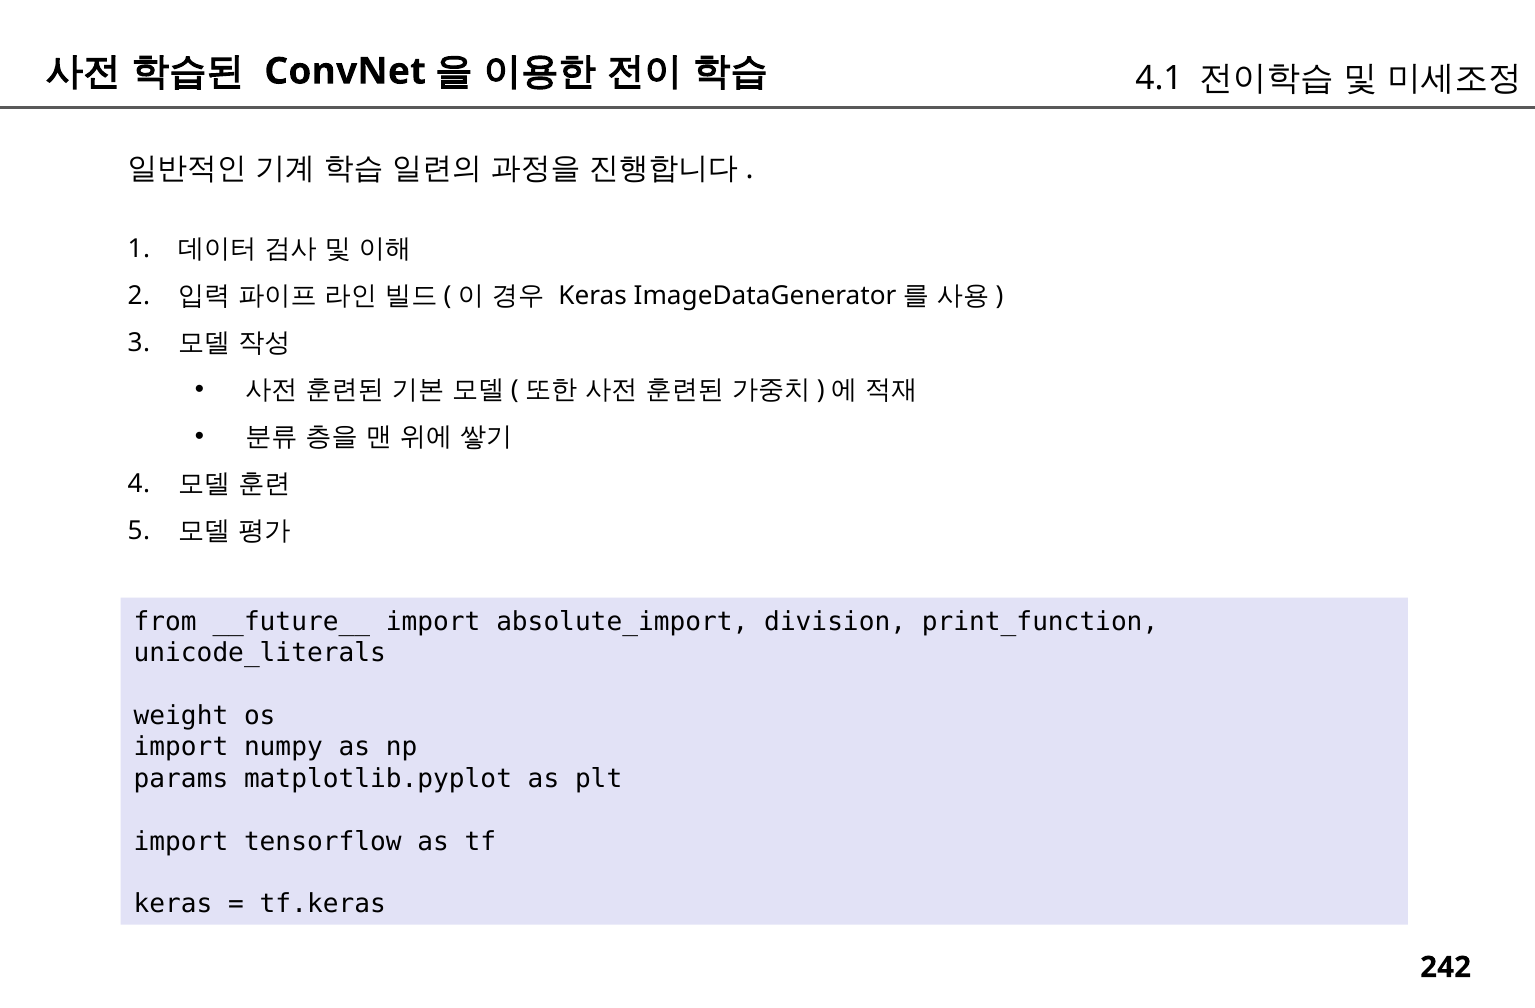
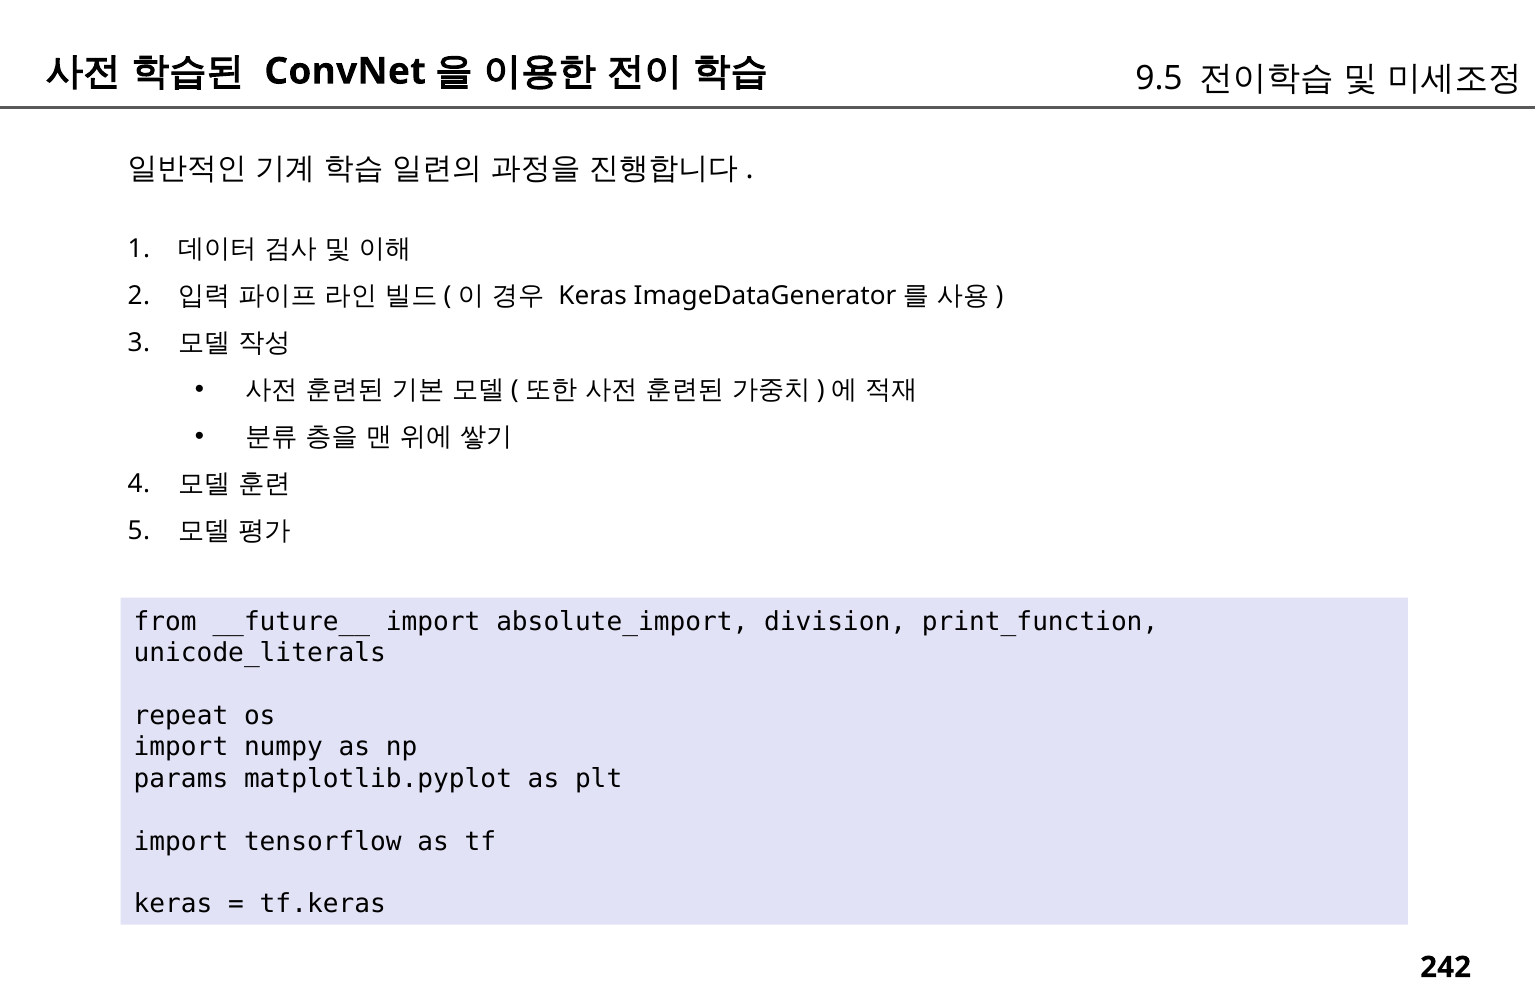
4.1: 4.1 -> 9.5 (1159, 79)
weight: weight -> repeat (181, 716)
